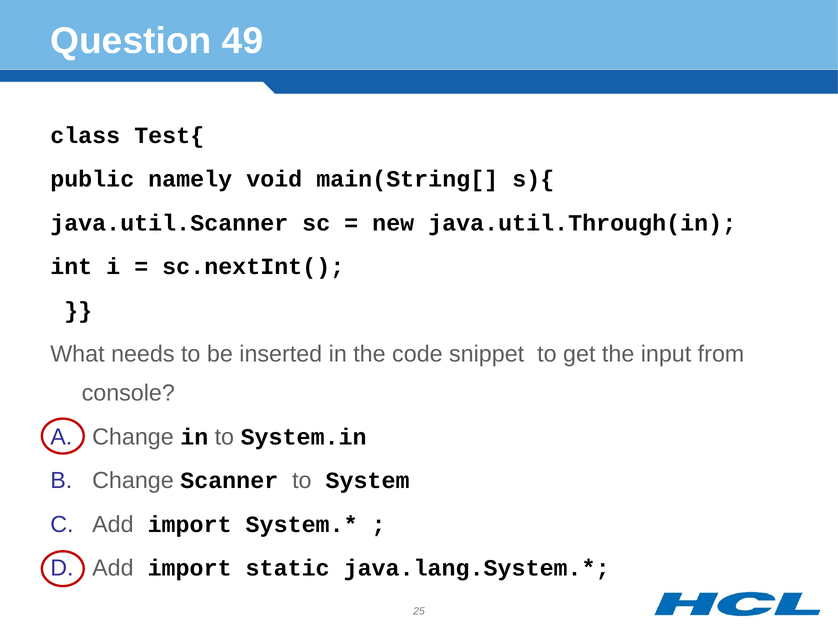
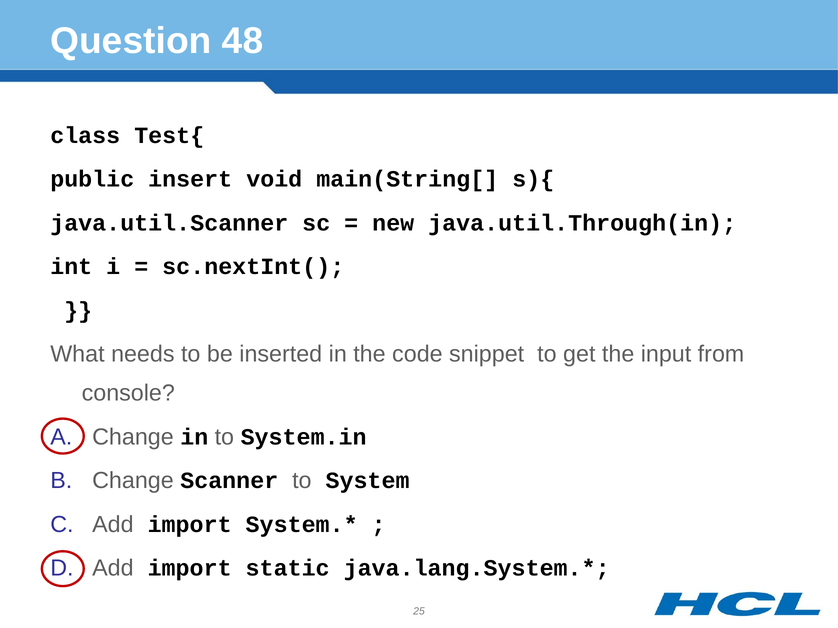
49: 49 -> 48 (243, 41)
namely: namely -> insert (190, 179)
